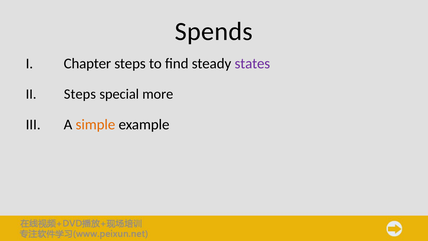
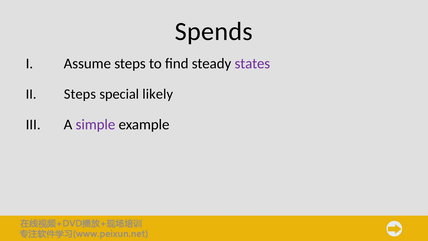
Chapter: Chapter -> Assume (87, 63)
more: more -> likely (158, 94)
simple colour: orange -> purple (95, 125)
